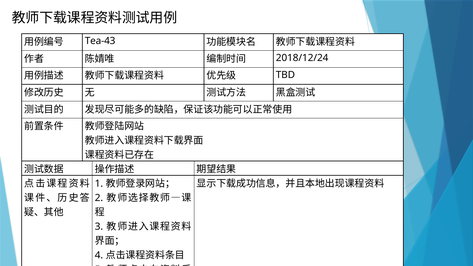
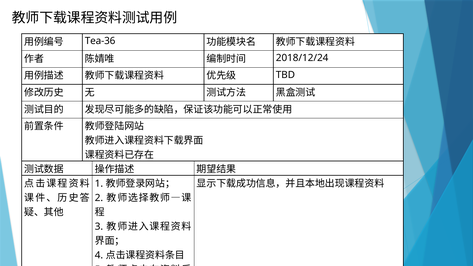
Tea-43: Tea-43 -> Tea-36 (100, 41)
